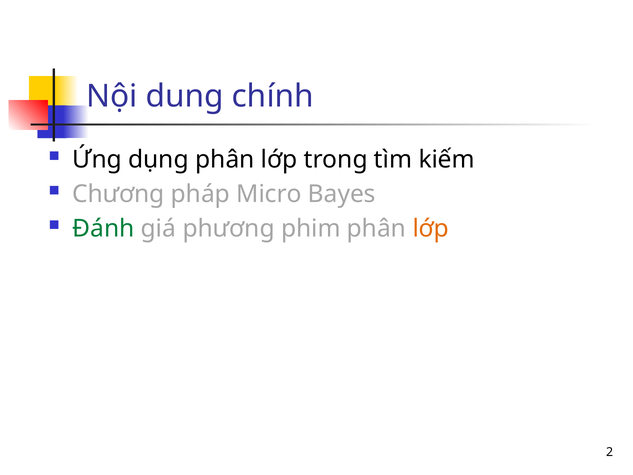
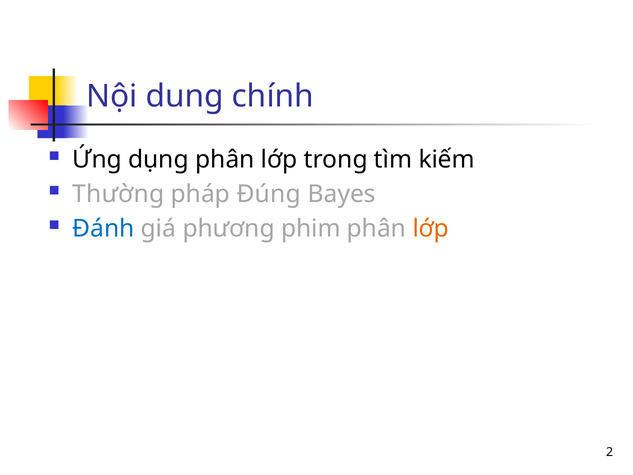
Chương: Chương -> Thường (118, 194)
Micro: Micro -> Đúng (269, 194)
Đánh colour: green -> blue (103, 228)
